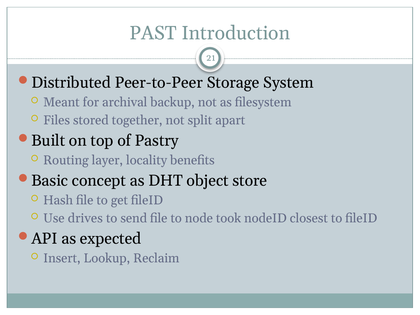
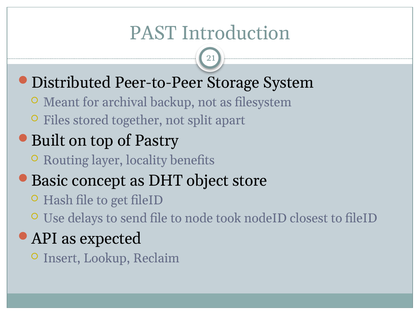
drives: drives -> delays (85, 218)
